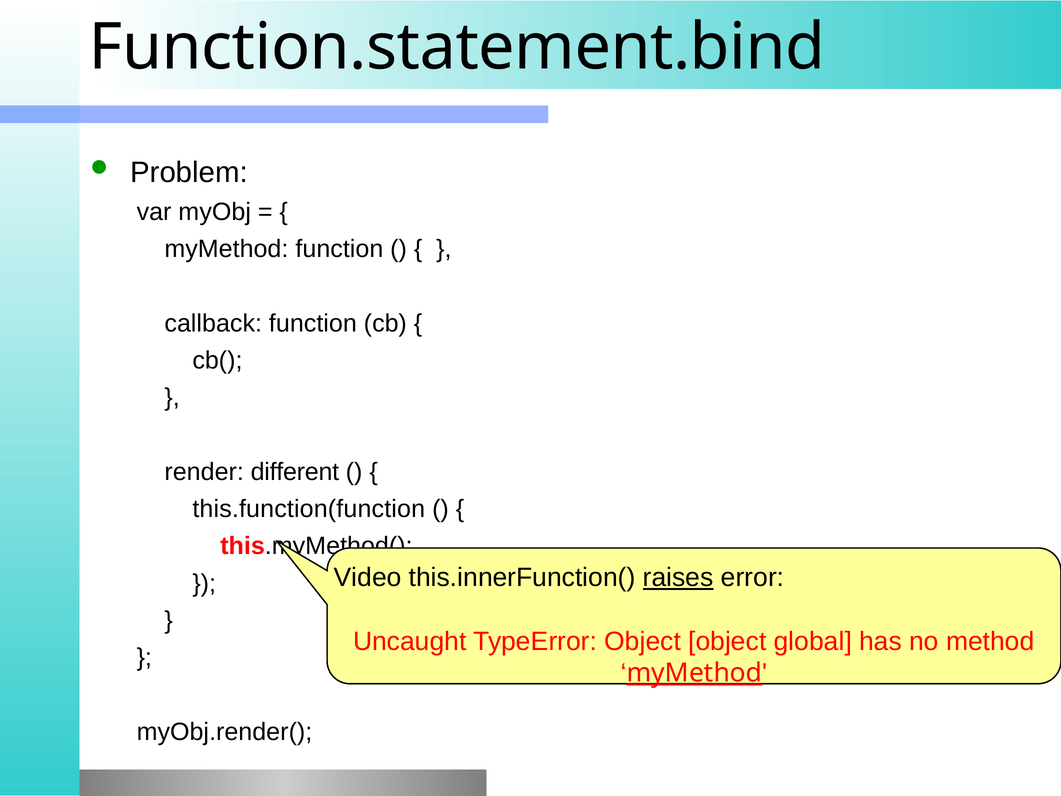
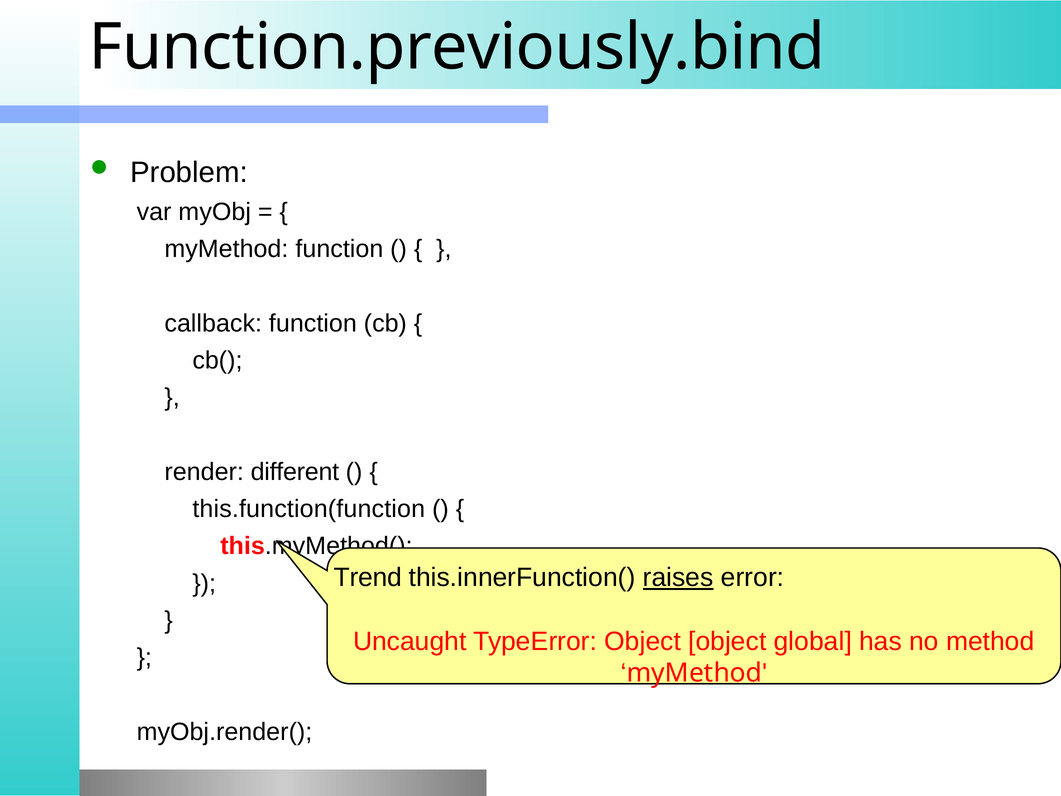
Function.statement.bind: Function.statement.bind -> Function.previously.bind (457, 47)
Video: Video -> Trend (368, 577)
myMethod underline: present -> none (694, 673)
